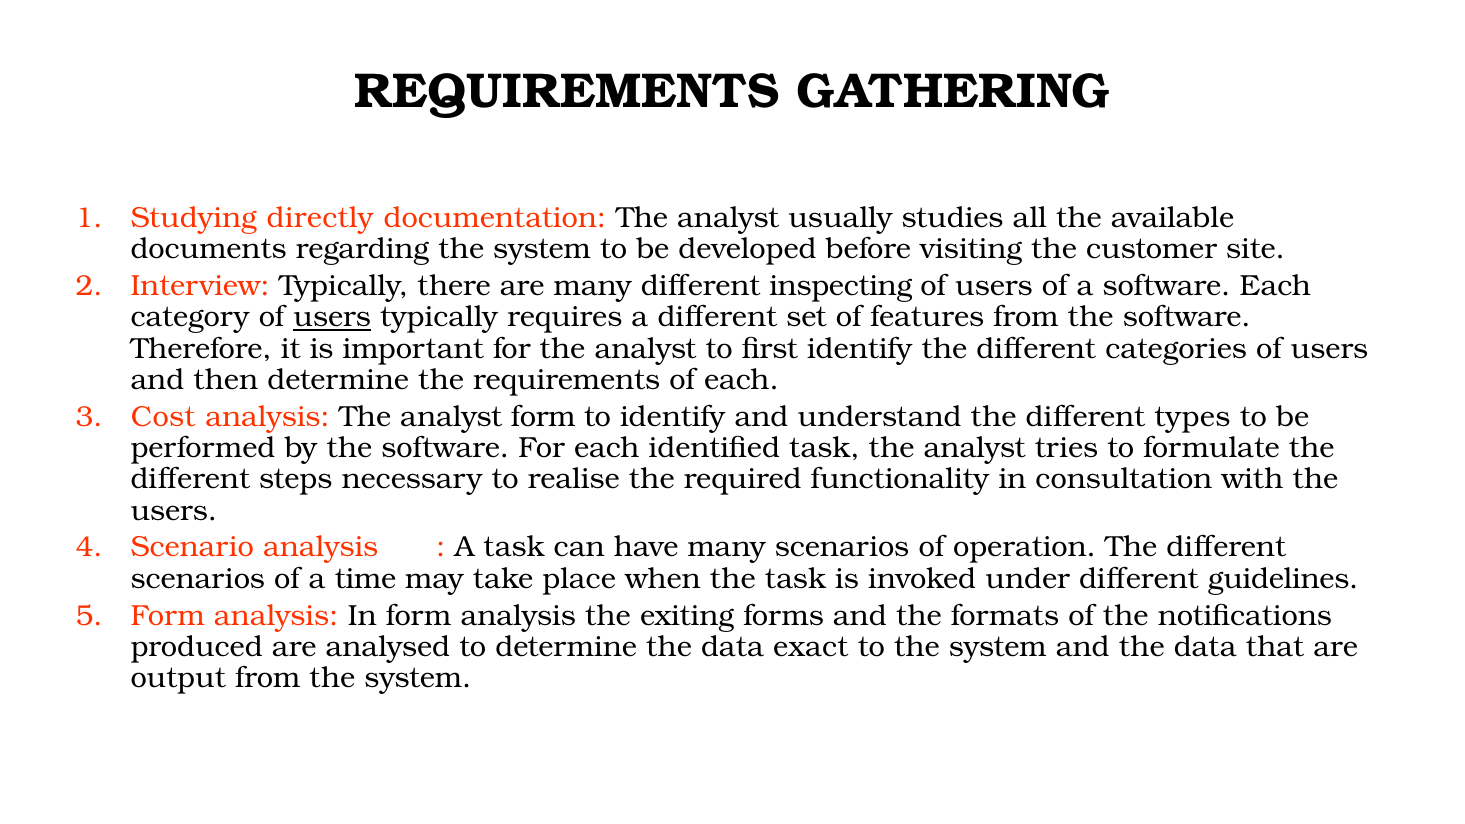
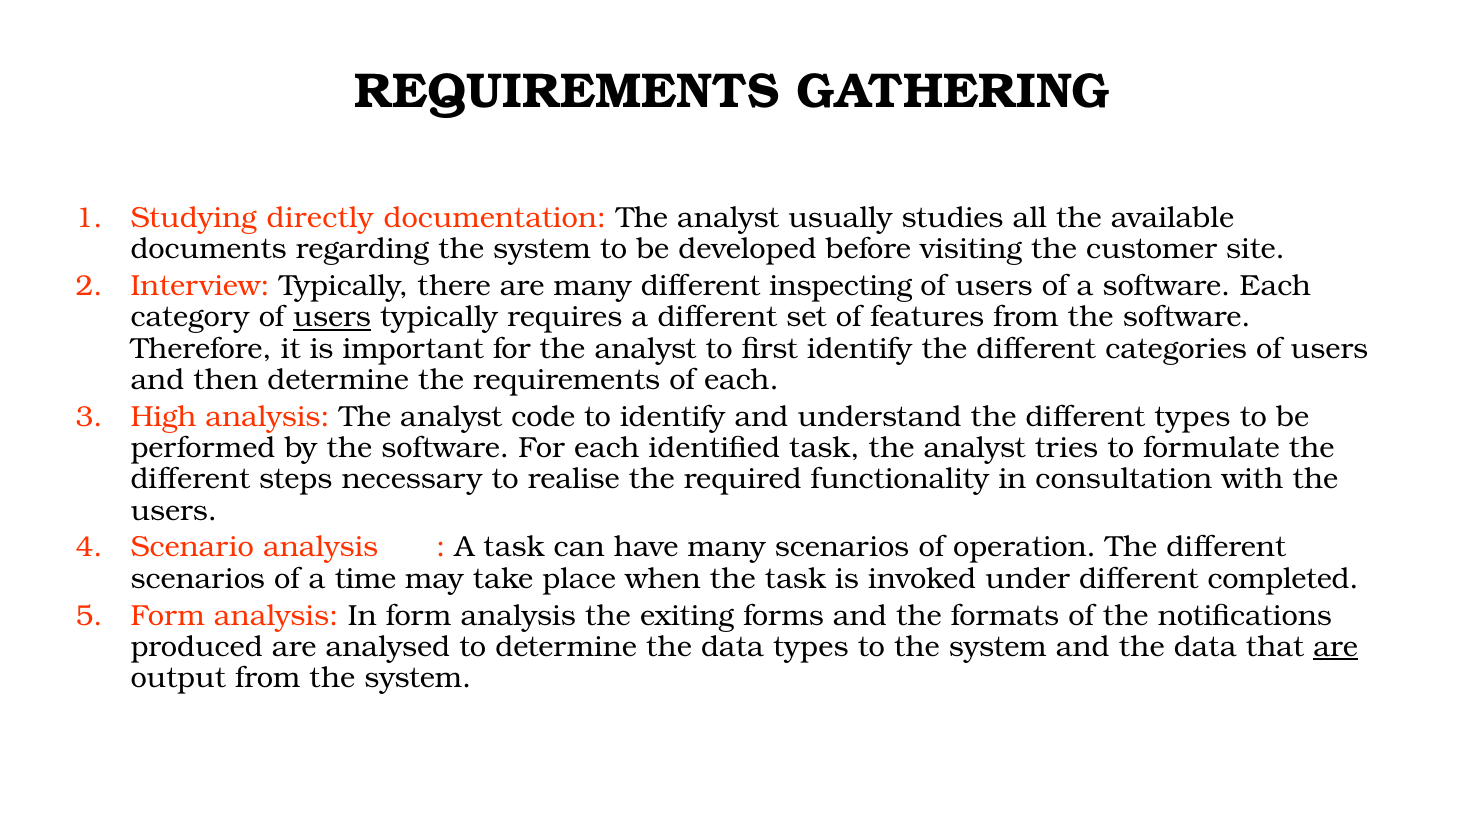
Cost: Cost -> High (163, 417)
analyst form: form -> code (543, 417)
guidelines: guidelines -> completed (1283, 579)
data exact: exact -> types (811, 647)
are underline: none -> present (1336, 647)
